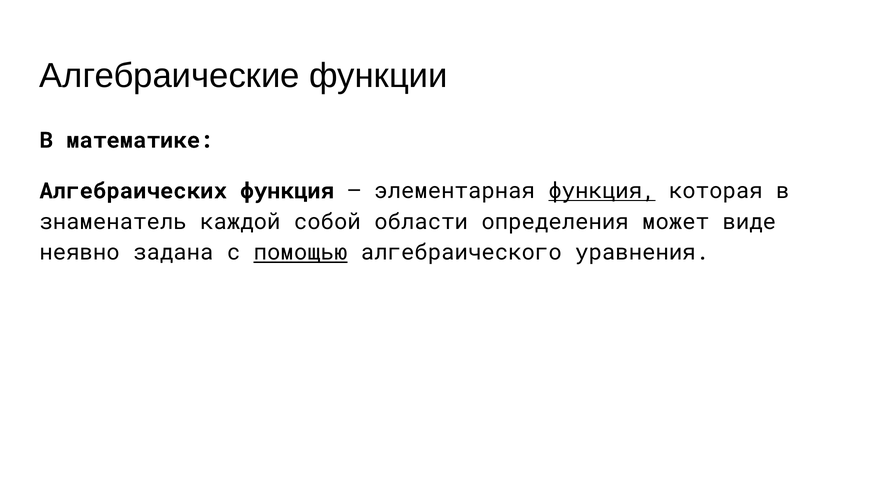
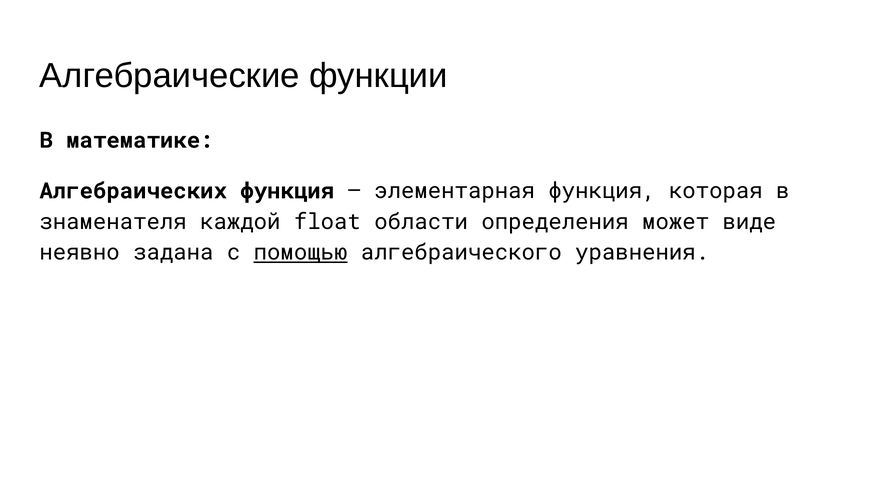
функция underline: present -> none (602, 191)
знаменатель: знаменатель -> знаменателя (113, 222)
собой: собой -> float (327, 222)
